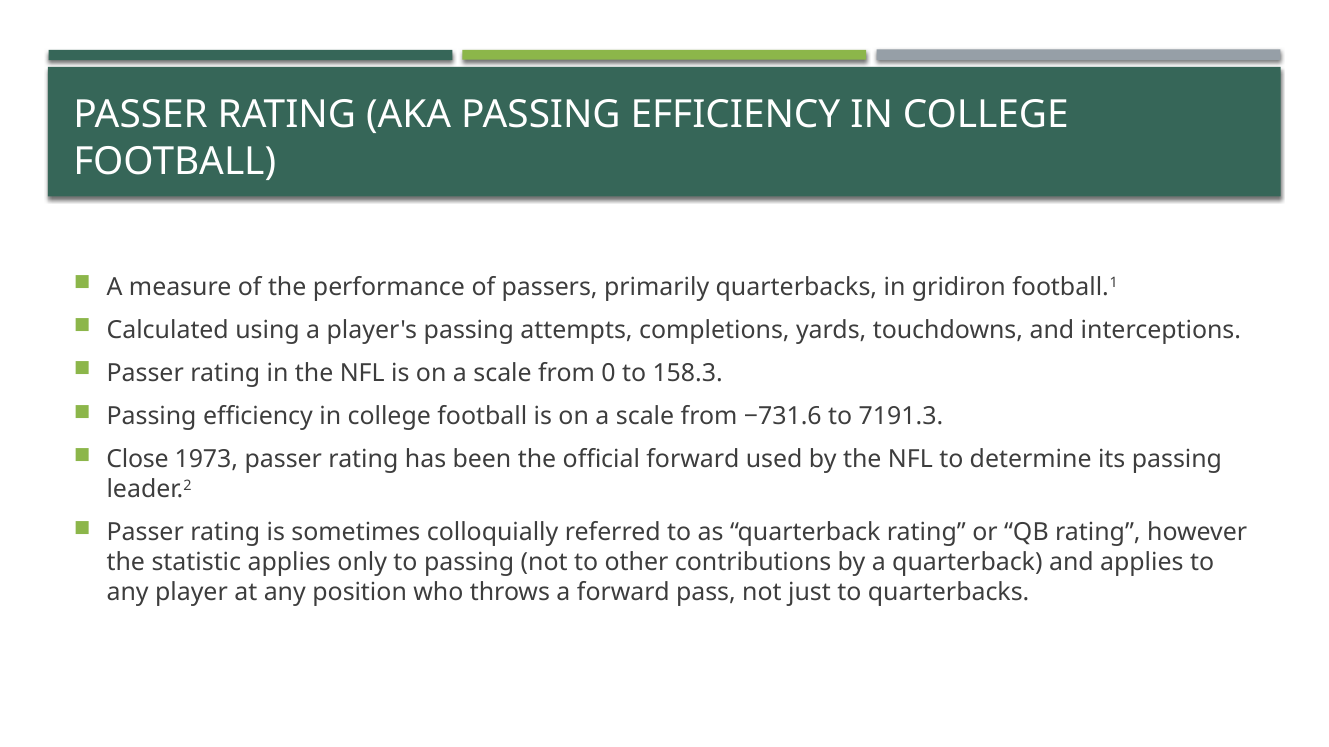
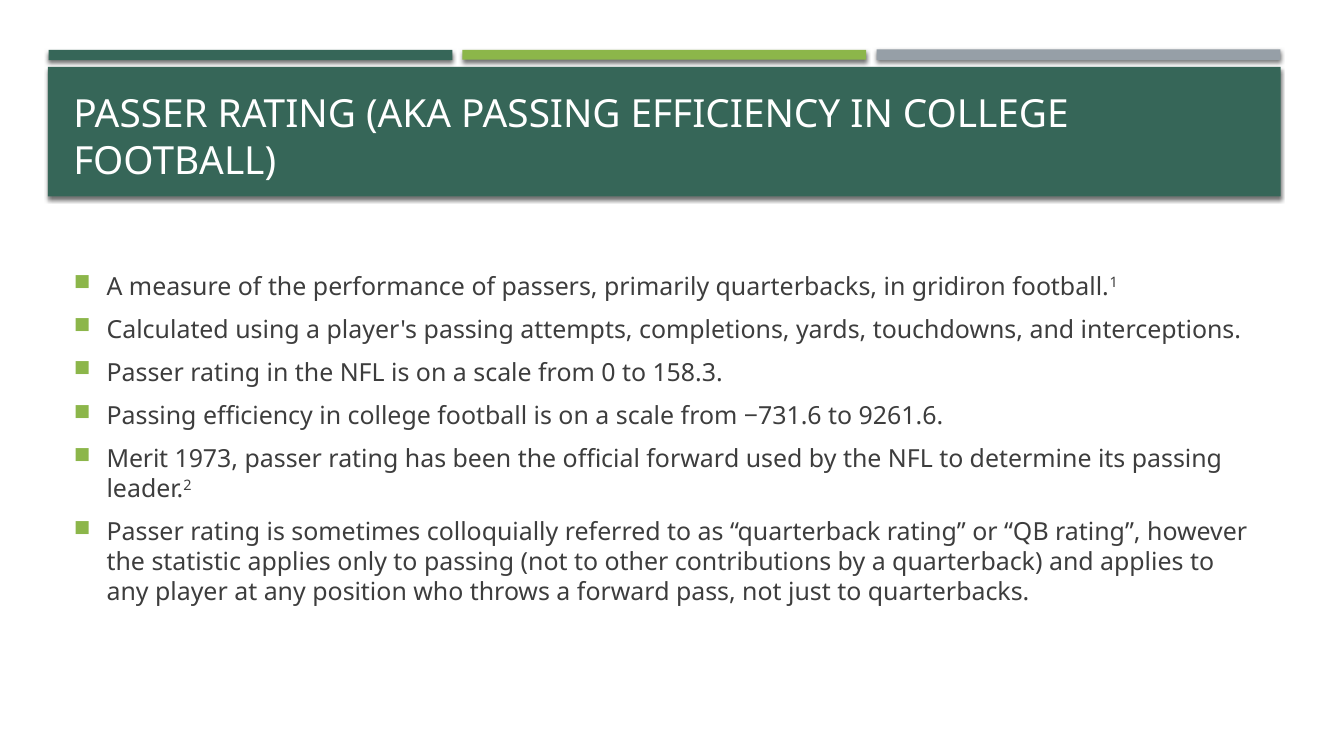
7191.3: 7191.3 -> 9261.6 (901, 417)
Close: Close -> Merit (137, 460)
